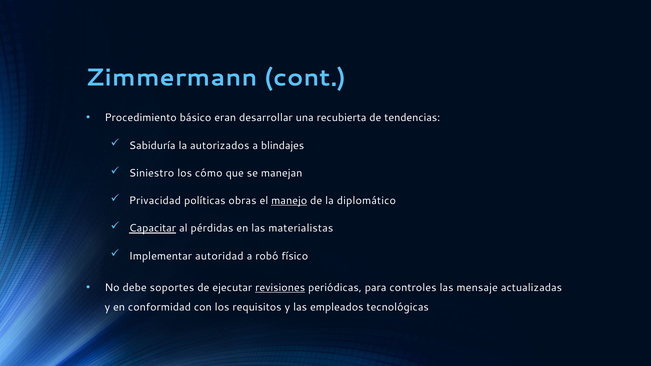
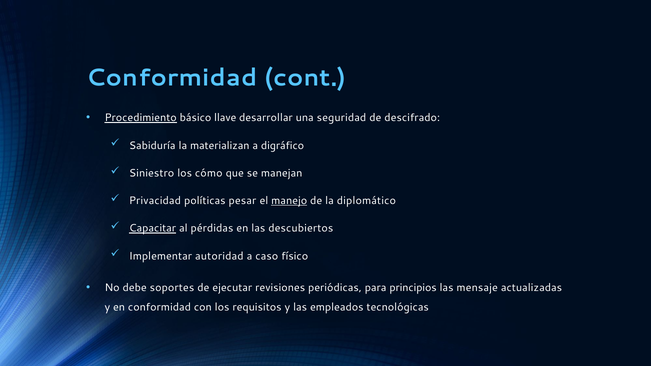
Zimmermann: Zimmermann -> Conformidad (172, 78)
Procedimiento underline: none -> present (141, 118)
eran: eran -> llave (225, 118)
recubierta: recubierta -> seguridad (341, 118)
tendencias: tendencias -> descifrado (412, 118)
autorizados: autorizados -> materializan (220, 146)
blindajes: blindajes -> digráfico (283, 146)
obras: obras -> pesar (242, 201)
materialistas: materialistas -> descubiertos (301, 229)
robó: robó -> caso (267, 256)
revisiones underline: present -> none (280, 288)
controles: controles -> principios (413, 288)
